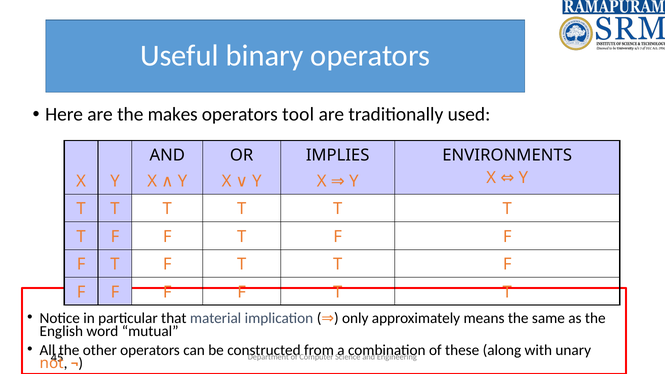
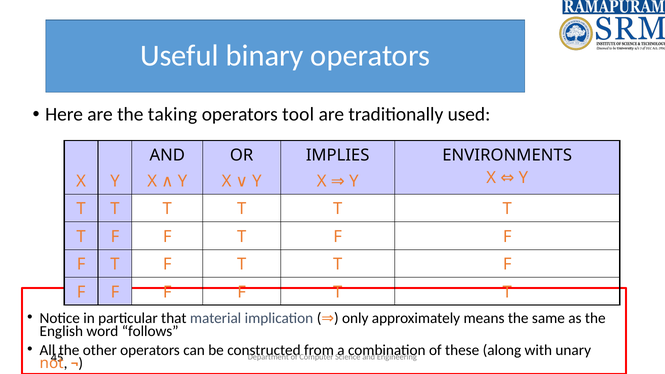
makes: makes -> taking (172, 115)
mutual: mutual -> follows (150, 331)
